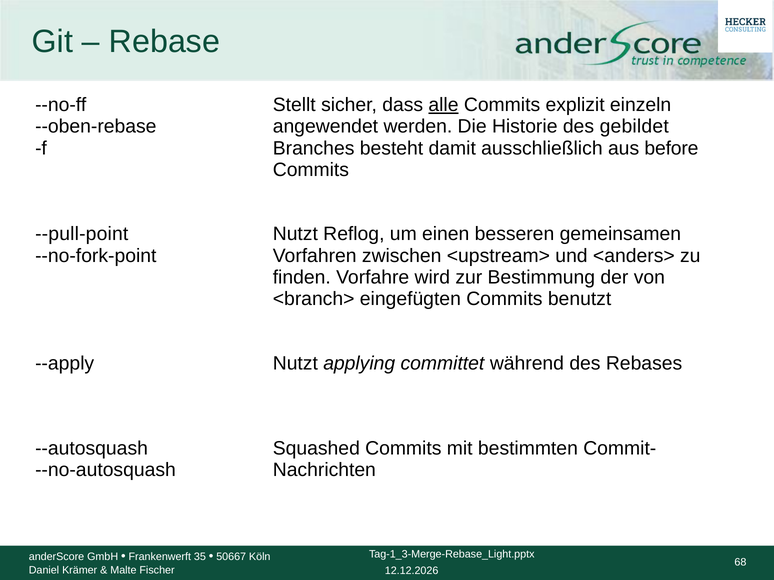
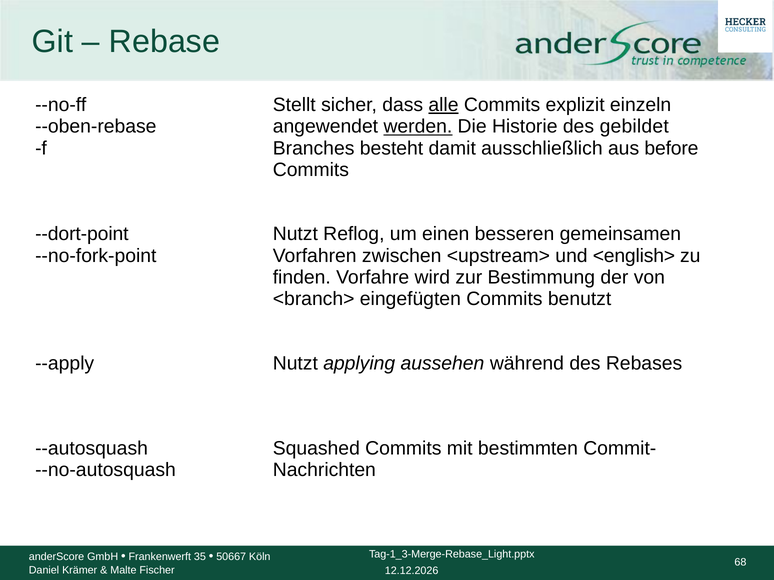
werden underline: none -> present (418, 127)
--pull-point: --pull-point -> --dort-point (82, 234)
<anders>: <anders> -> <english> (634, 256)
committet: committet -> aussehen (442, 364)
